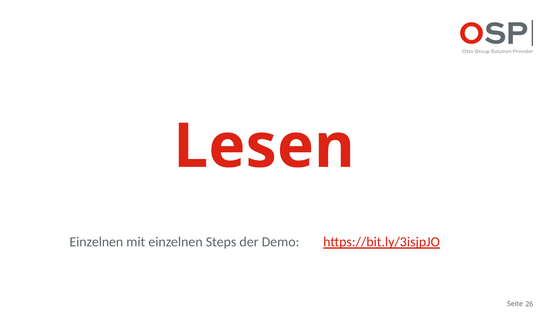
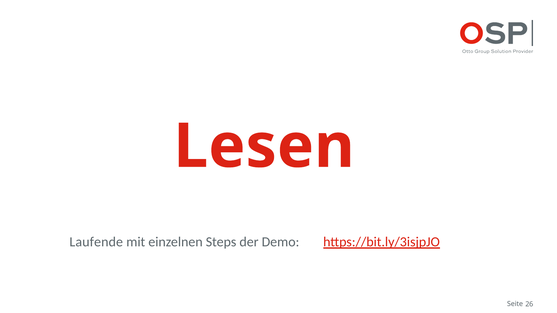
Einzelnen: Einzelnen -> Laufende (96, 242)
